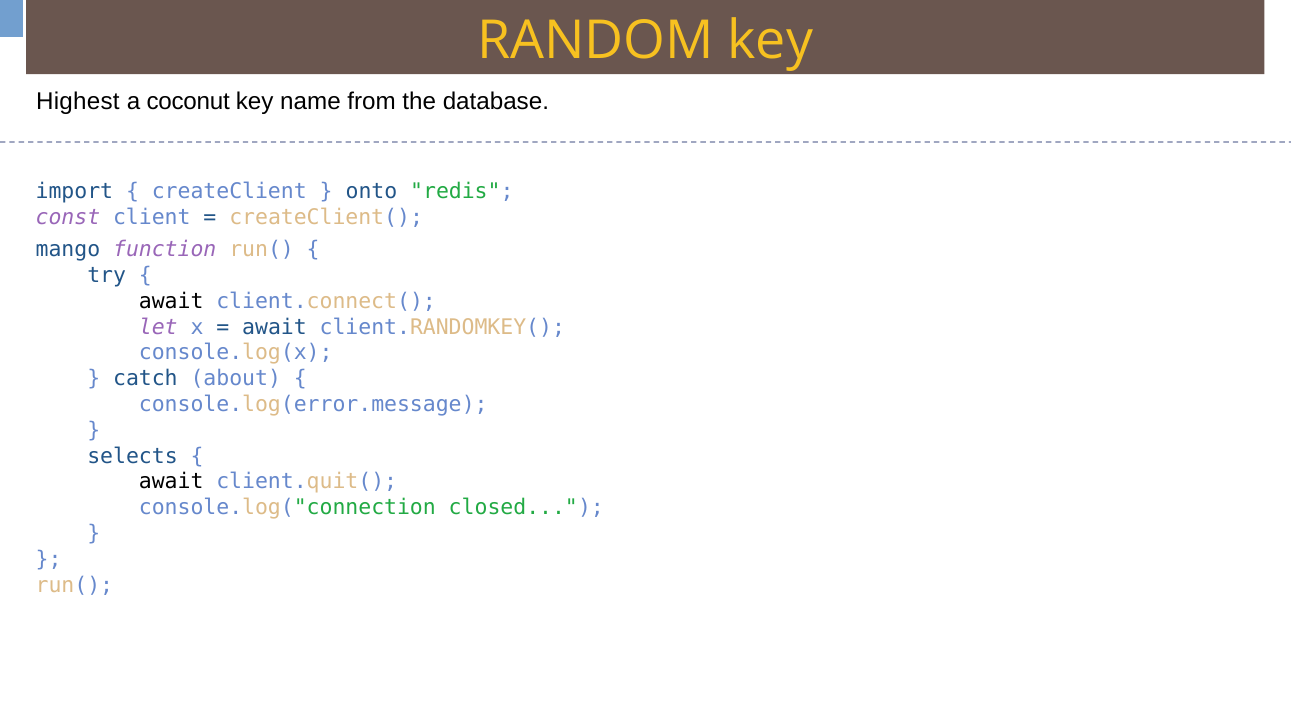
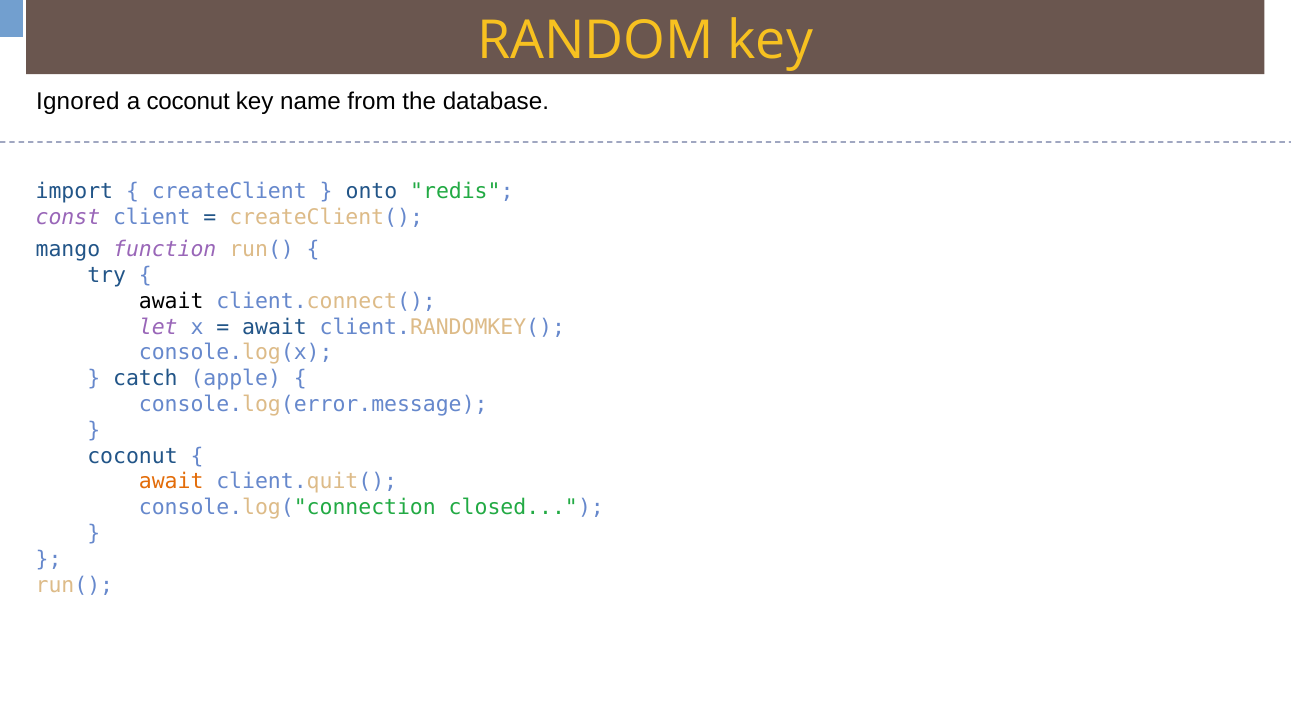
Highest: Highest -> Ignored (78, 102)
about: about -> apple (236, 379)
selects: selects -> coconut (132, 456)
await colour: black -> orange (171, 482)
